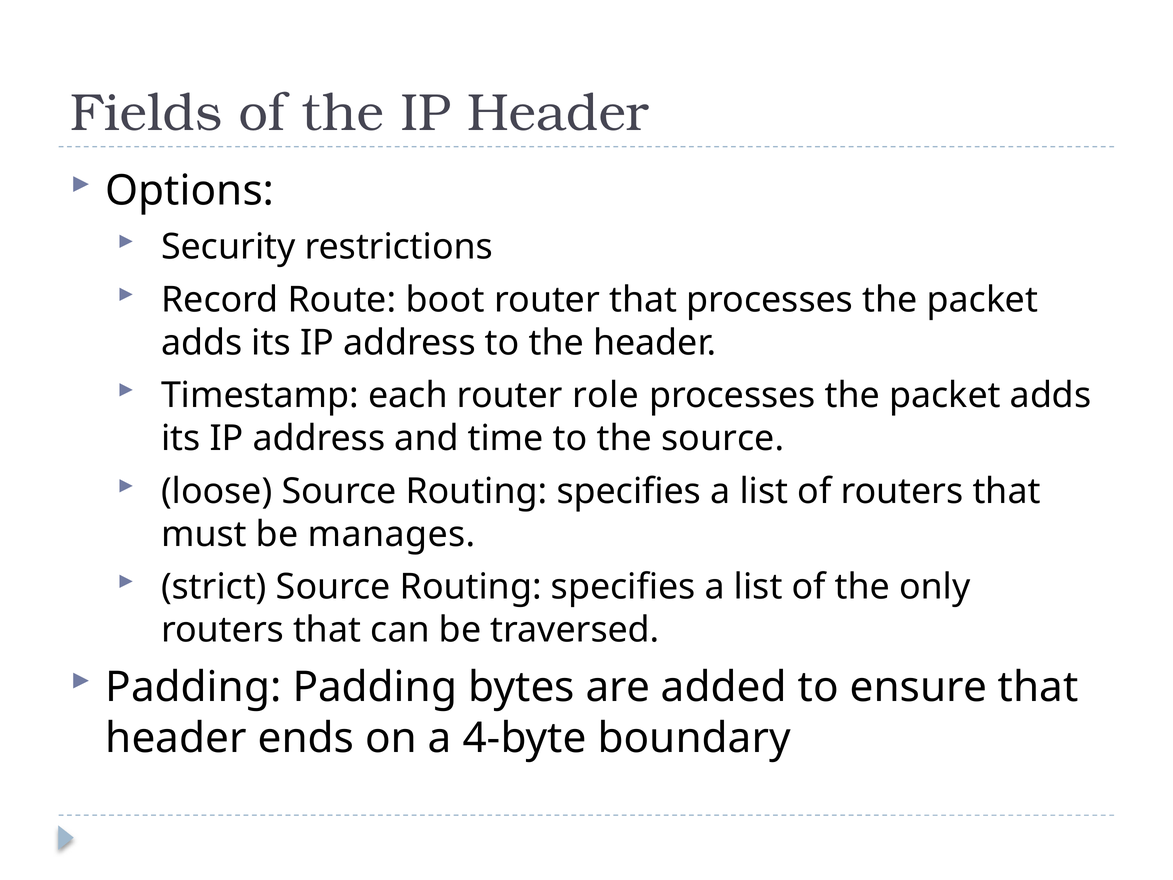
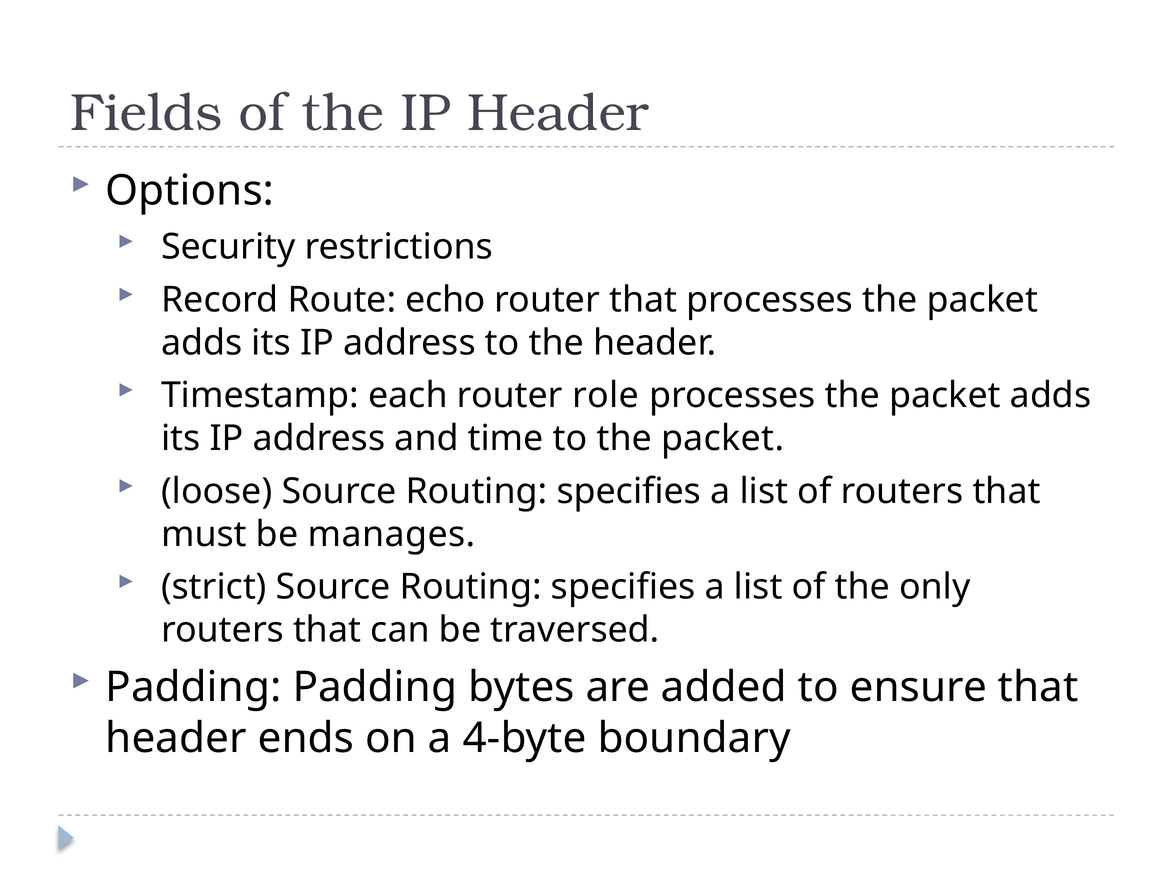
boot: boot -> echo (445, 300)
to the source: source -> packet (723, 438)
